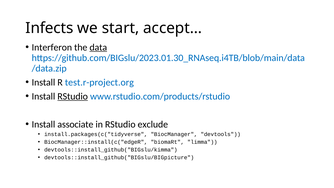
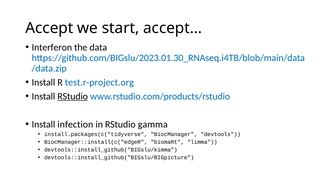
Infects: Infects -> Accept (49, 28)
data underline: present -> none (98, 47)
associate: associate -> infection (75, 124)
exclude: exclude -> gamma (153, 124)
